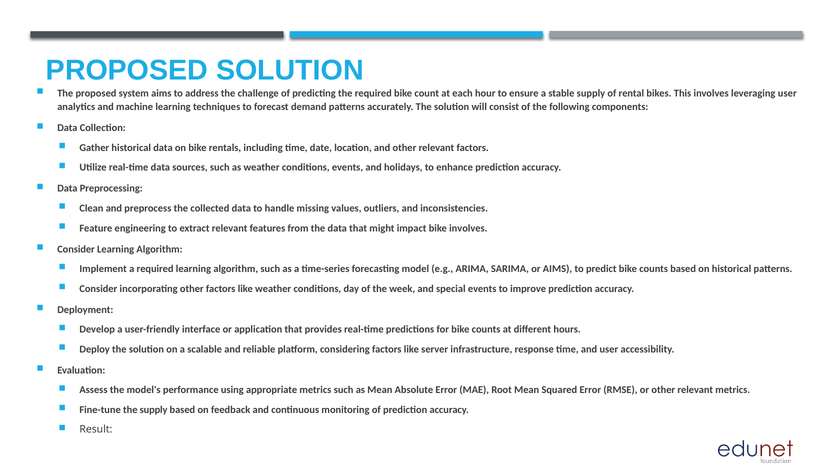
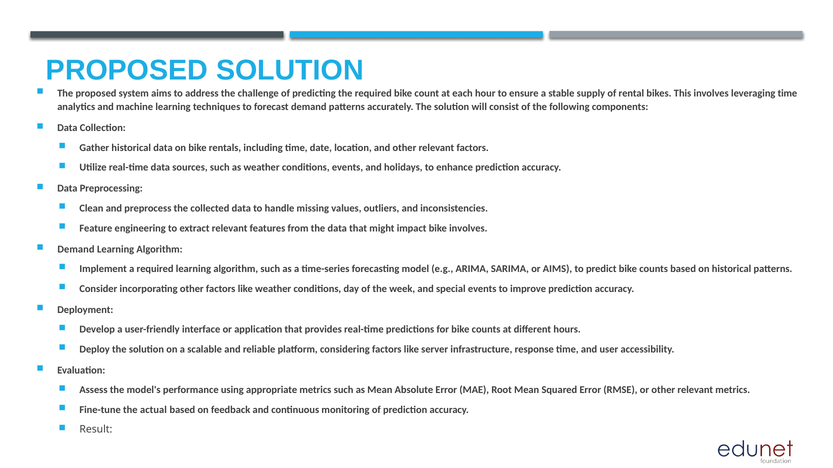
leveraging user: user -> time (787, 93)
Consider: Consider -> Demand (76, 249)
the supply: supply -> actual (153, 410)
